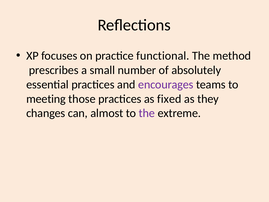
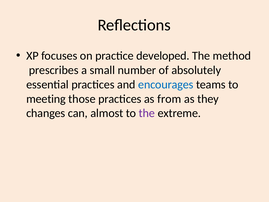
functional: functional -> developed (163, 56)
encourages colour: purple -> blue (166, 84)
fixed: fixed -> from (169, 99)
